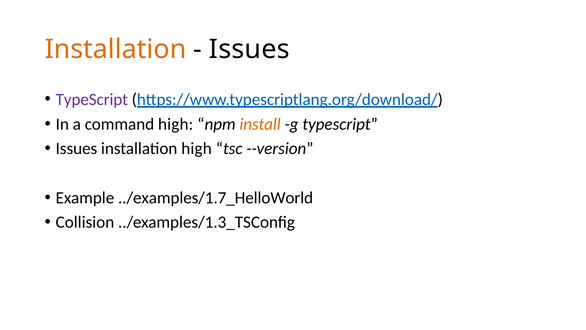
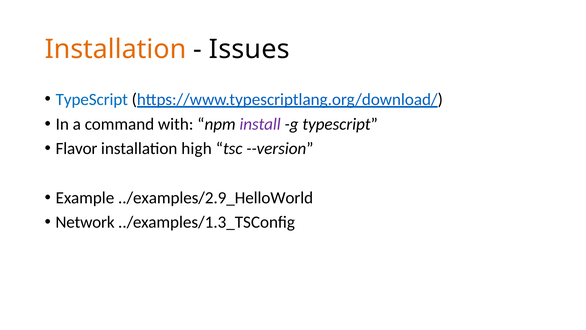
TypeScript colour: purple -> blue (92, 99)
command high: high -> with (176, 124)
install colour: orange -> purple (260, 124)
Issues: Issues -> Flavor (77, 148)
../examples/1.7_HelloWorld: ../examples/1.7_HelloWorld -> ../examples/2.9_HelloWorld (216, 198)
Collision: Collision -> Network (85, 222)
